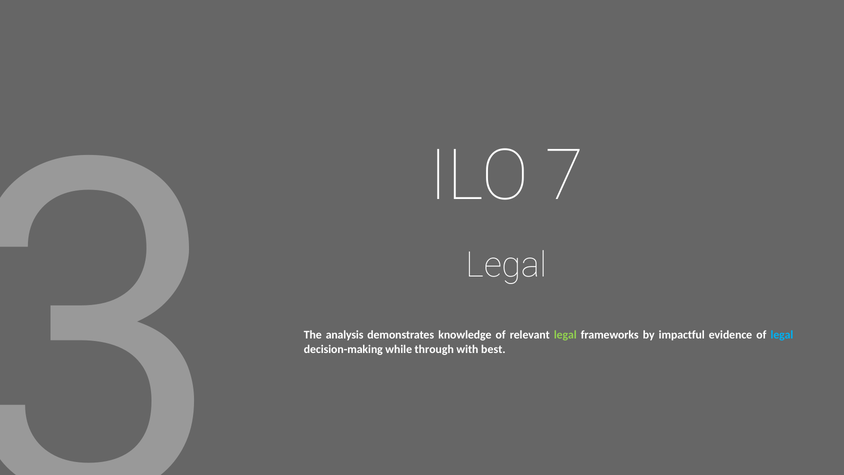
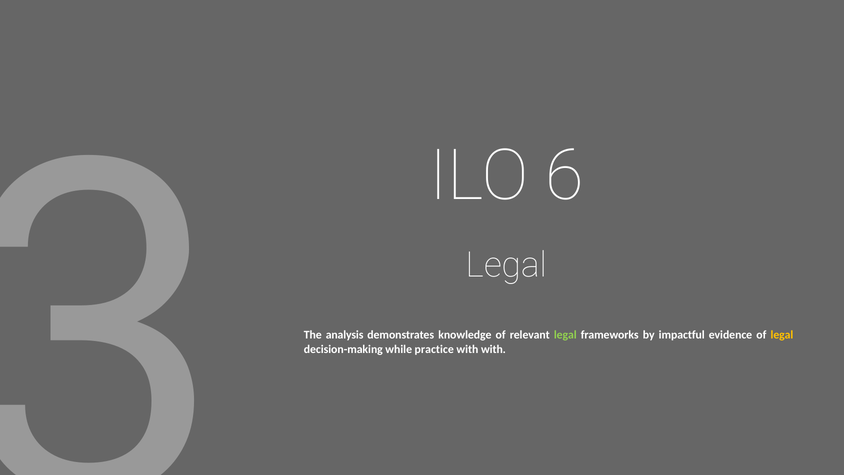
7: 7 -> 6 (564, 176)
legal colour: light blue -> yellow (782, 335)
through: through -> practice (434, 349)
with best: best -> with (493, 349)
